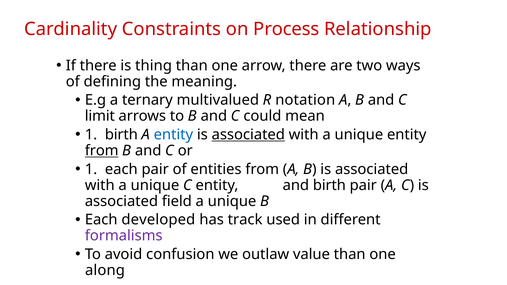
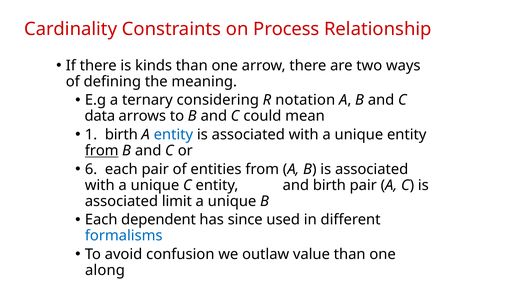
thing: thing -> kinds (154, 66)
multivalued: multivalued -> considering (218, 100)
limit: limit -> data (100, 116)
associated underline: present -> none (248, 135)
1: 1 -> 6 (91, 169)
field: field -> limit (177, 201)
developed: developed -> dependent (159, 220)
track: track -> since (245, 220)
formalisms colour: purple -> blue (124, 236)
